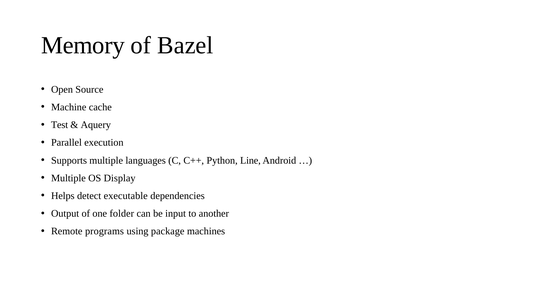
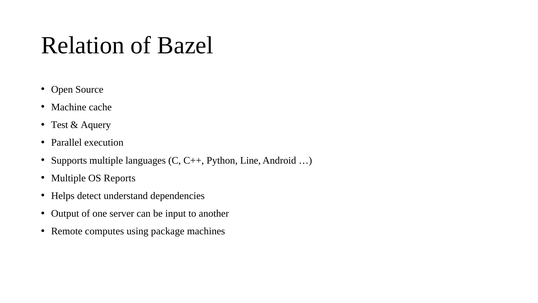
Memory: Memory -> Relation (83, 45)
Display: Display -> Reports (120, 178)
executable: executable -> understand (126, 196)
folder: folder -> server (122, 213)
programs: programs -> computes (105, 231)
